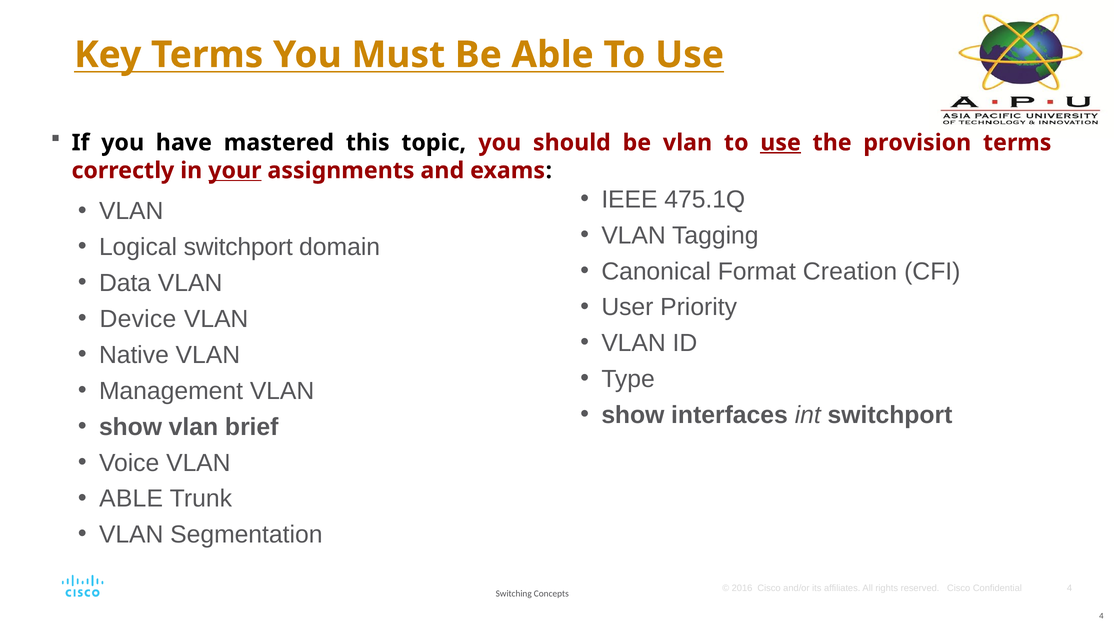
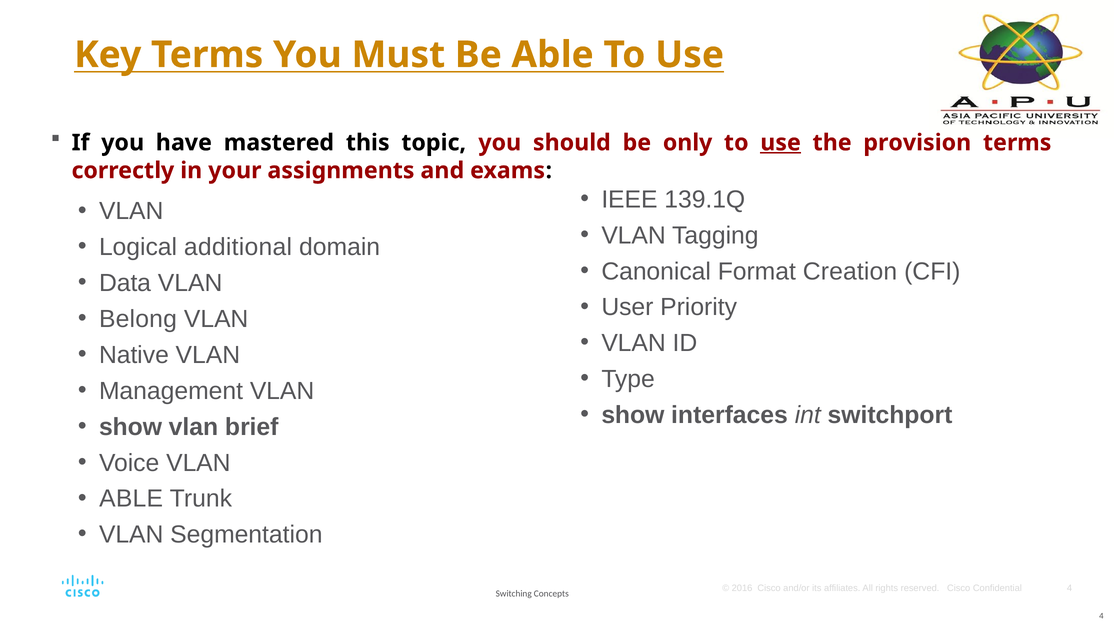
be vlan: vlan -> only (688, 143)
your underline: present -> none (235, 170)
475.1Q: 475.1Q -> 139.1Q (705, 199)
Logical switchport: switchport -> additional (238, 247)
Device: Device -> Belong (138, 319)
